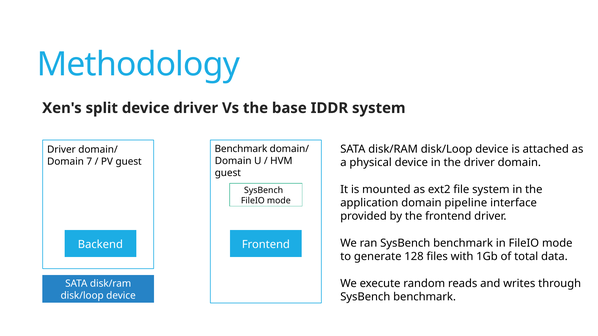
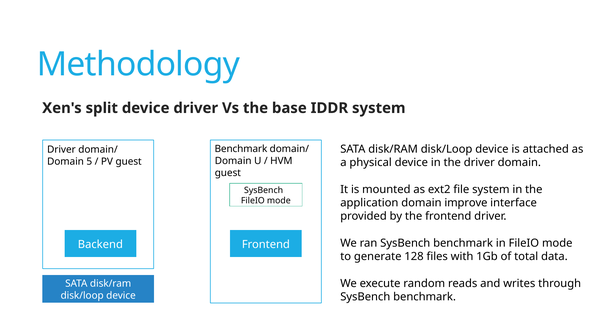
7: 7 -> 5 (89, 162)
pipeline: pipeline -> improve (466, 203)
